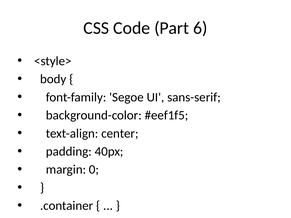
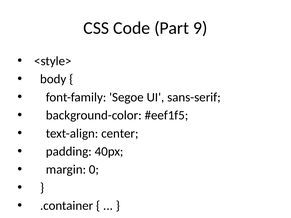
6: 6 -> 9 (200, 28)
